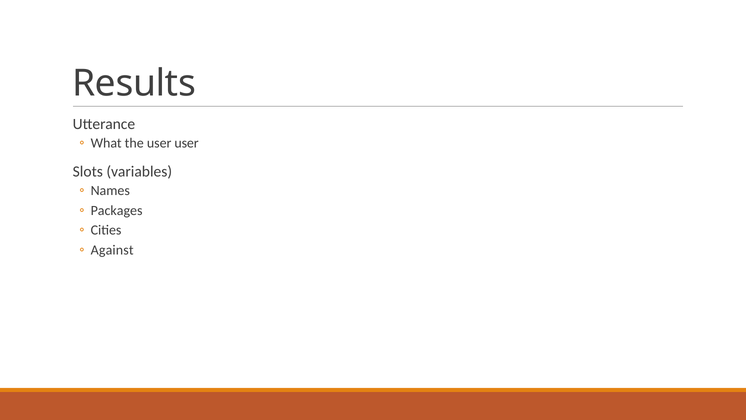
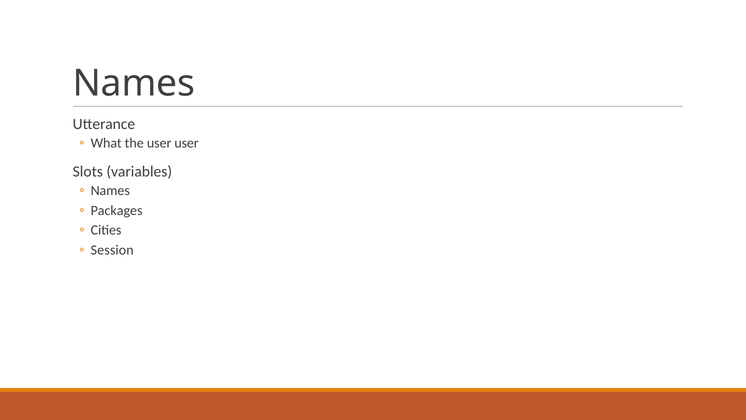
Results: Results -> Names (134, 84)
Against: Against -> Session (112, 250)
